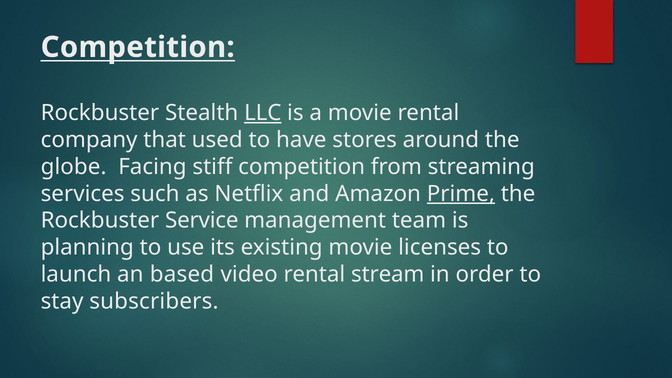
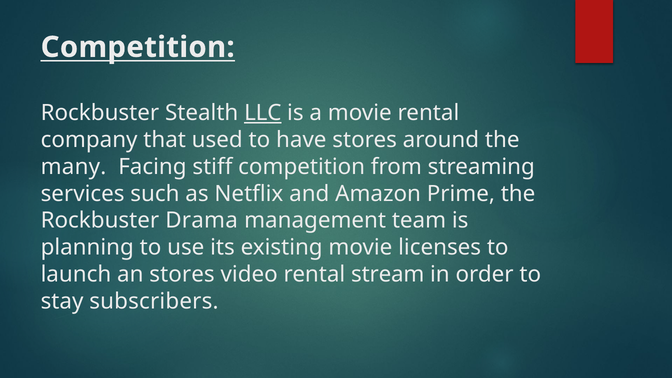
globe: globe -> many (74, 167)
Prime underline: present -> none (461, 194)
Service: Service -> Drama (202, 221)
an based: based -> stores (182, 274)
